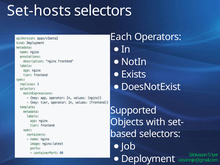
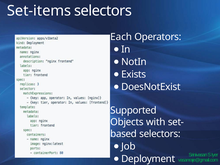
Set-hosts: Set-hosts -> Set-items (39, 11)
